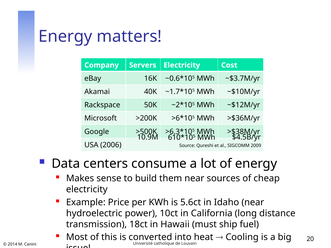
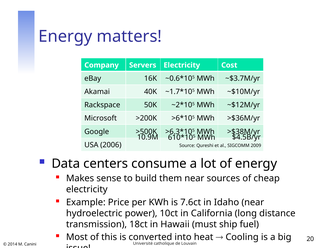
5.6ct: 5.6ct -> 7.6ct (191, 202)
